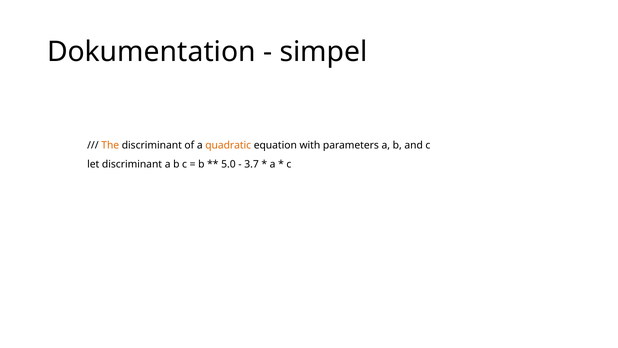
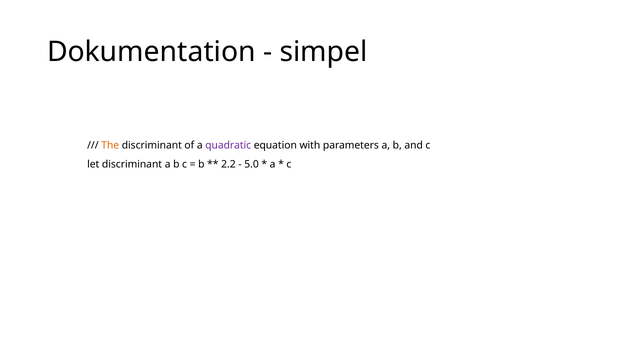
quadratic colour: orange -> purple (228, 145)
5.0: 5.0 -> 2.2 (228, 164)
3.7: 3.7 -> 5.0 (252, 164)
